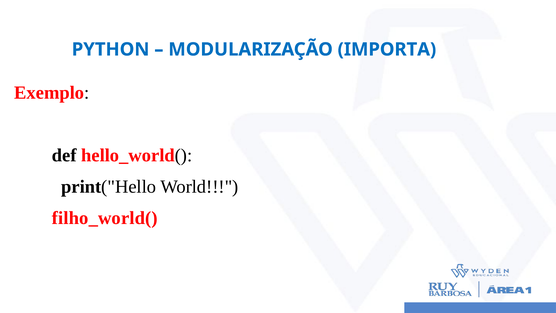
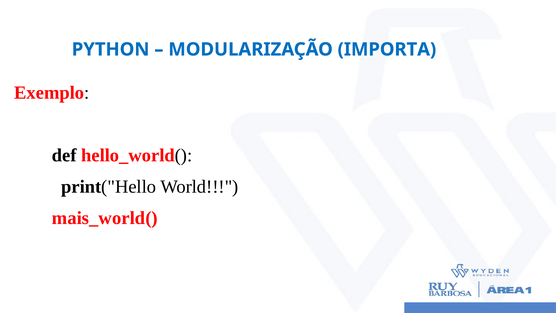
filho_world(: filho_world( -> mais_world( (105, 218)
